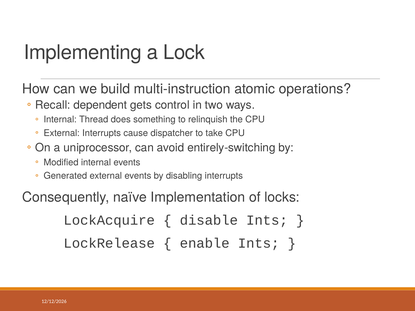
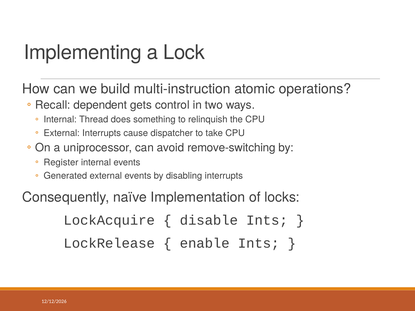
entirely-switching: entirely-switching -> remove-switching (231, 148)
Modified: Modified -> Register (61, 162)
